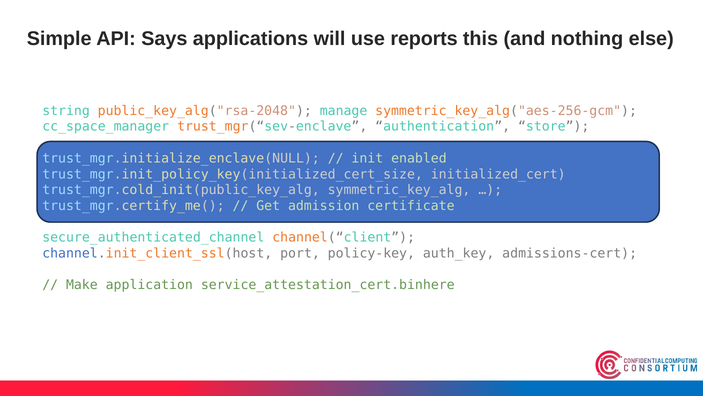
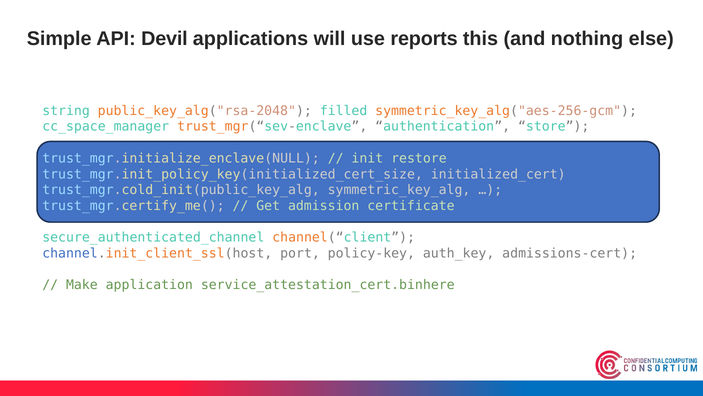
Says: Says -> Devil (164, 39)
manage: manage -> filled (344, 111)
enabled: enabled -> restore (419, 158)
